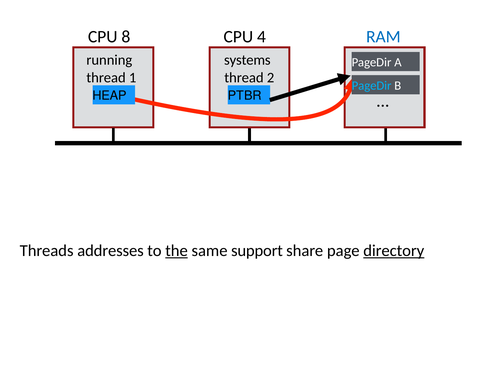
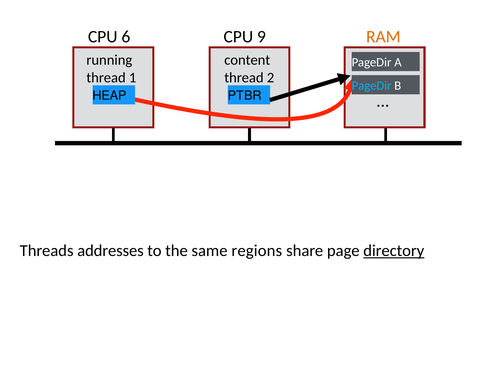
8: 8 -> 6 (126, 37)
4: 4 -> 9 (262, 37)
RAM colour: blue -> orange (383, 37)
systems: systems -> content (247, 60)
the underline: present -> none (177, 250)
support: support -> regions (257, 250)
